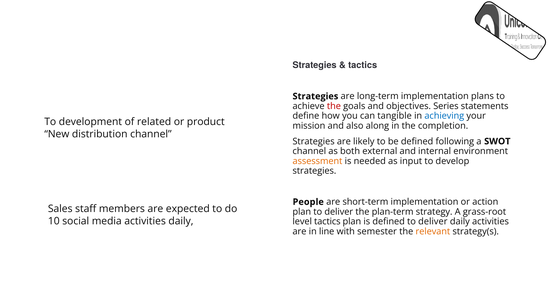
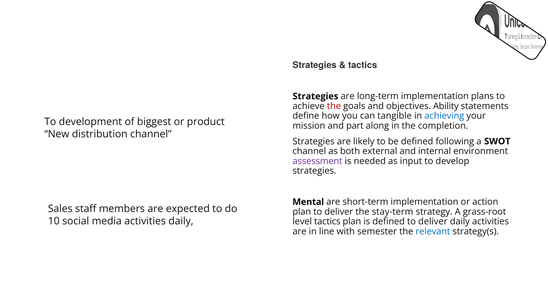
Series: Series -> Ability (446, 106)
related: related -> biggest (154, 122)
also: also -> part (355, 126)
assessment colour: orange -> purple (317, 161)
People: People -> Mental (308, 202)
plan-term: plan-term -> stay-term (393, 212)
relevant colour: orange -> blue (433, 232)
